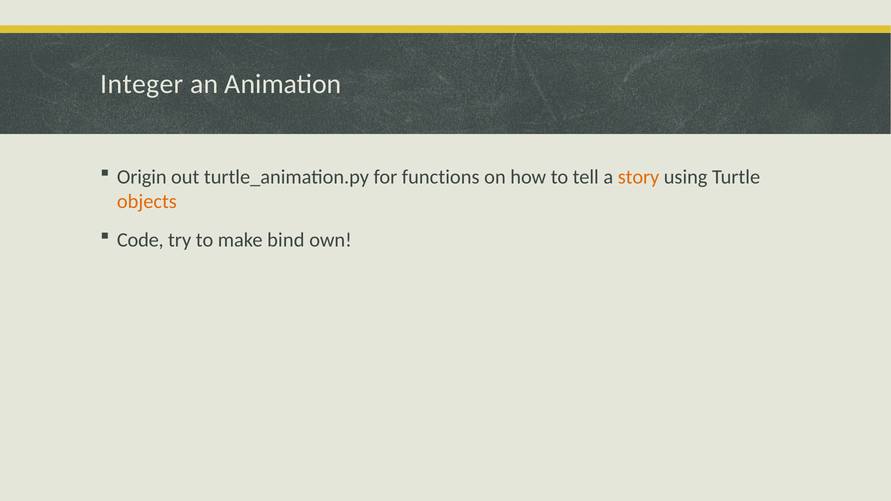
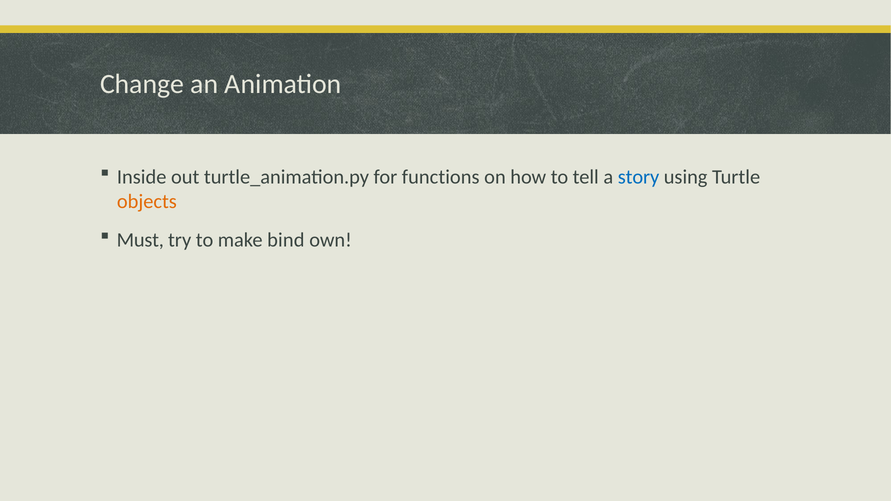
Integer: Integer -> Change (142, 84)
Origin: Origin -> Inside (142, 177)
story colour: orange -> blue (639, 177)
Code: Code -> Must (140, 240)
